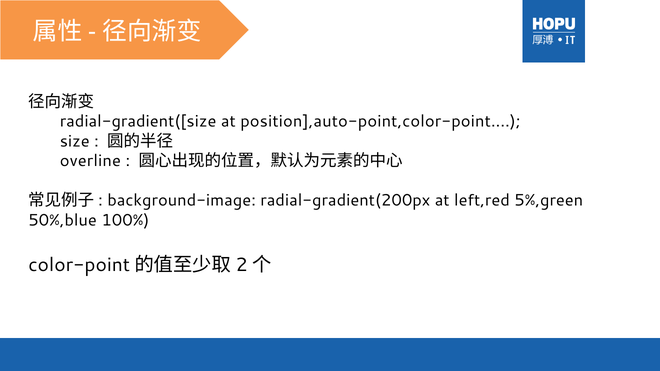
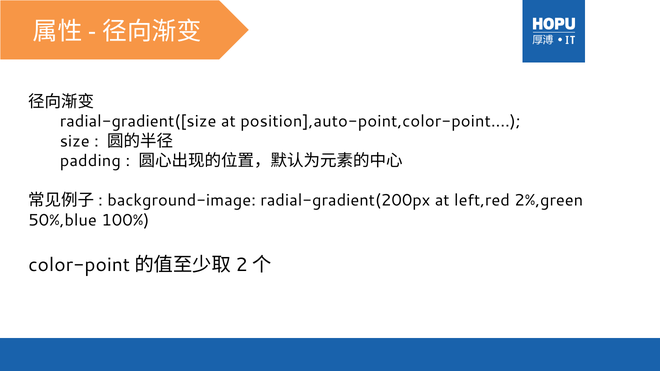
overline: overline -> padding (90, 161)
5%,green: 5%,green -> 2%,green (549, 201)
